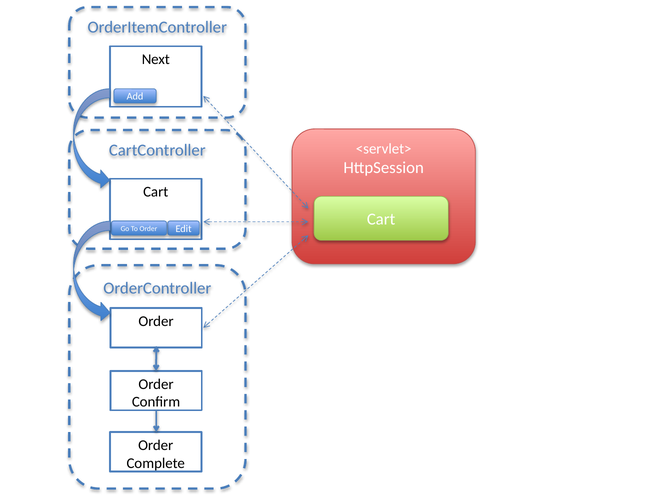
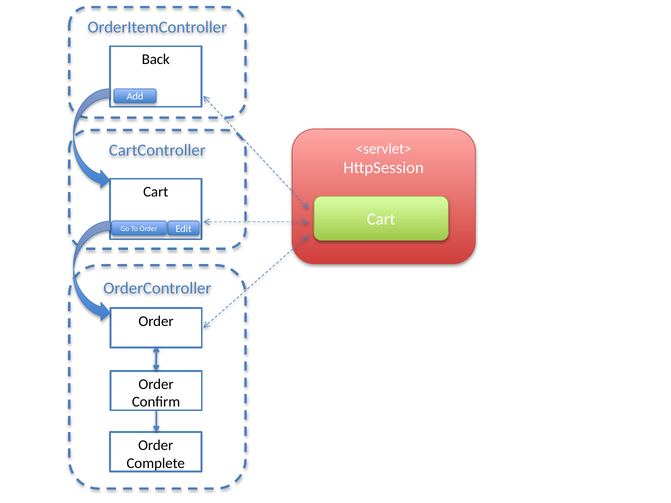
Next: Next -> Back (156, 60)
